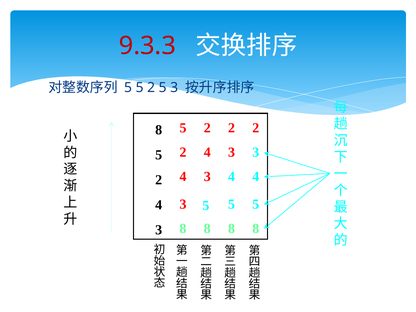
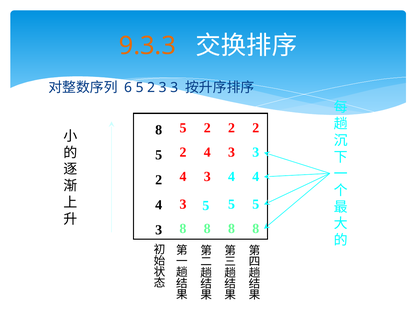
9.3.3 colour: red -> orange (147, 46)
5: 5 -> 6 (128, 88)
5 2 5: 5 -> 3 (163, 88)
